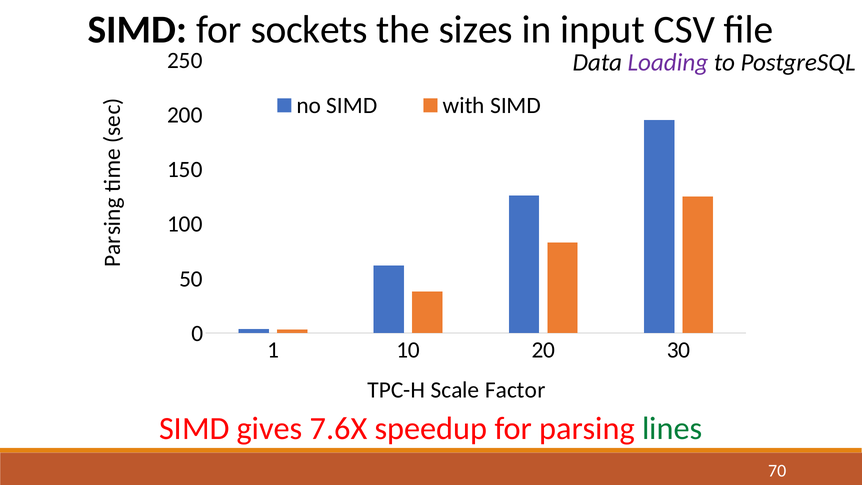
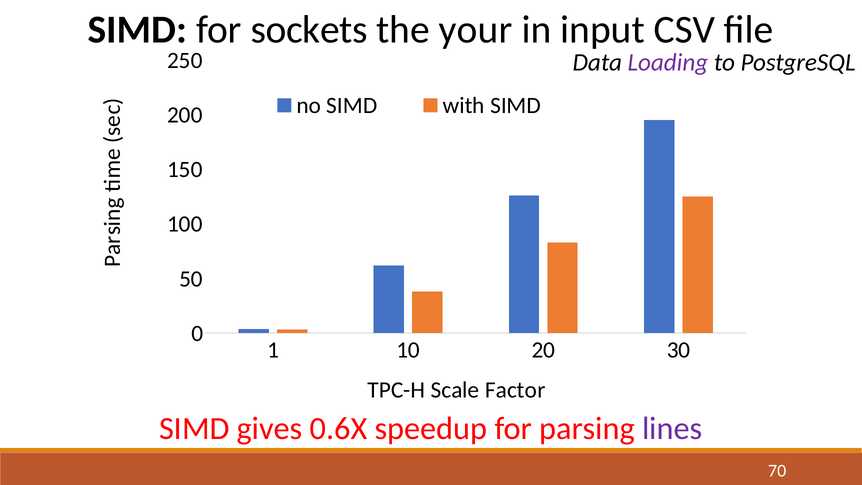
sizes: sizes -> your (476, 30)
7.6X: 7.6X -> 0.6X (339, 428)
lines colour: green -> purple (672, 428)
